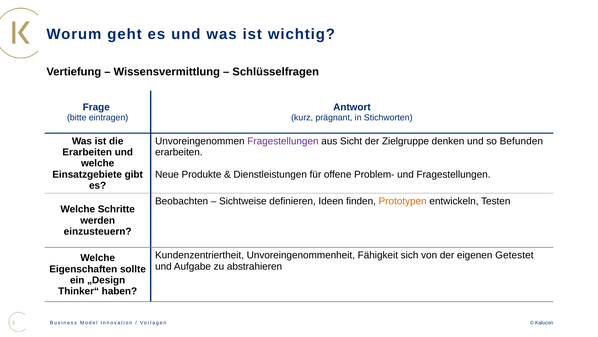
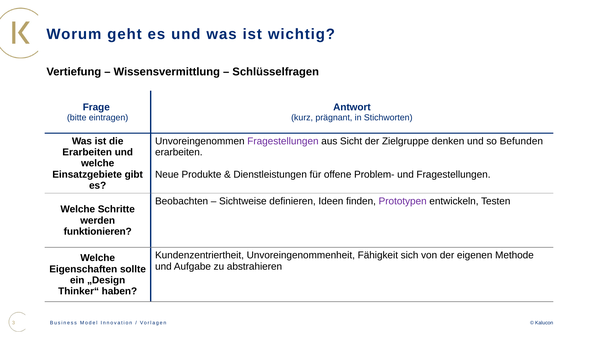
Prototypen colour: orange -> purple (403, 201)
einzusteuern: einzusteuern -> funktionieren (98, 231)
Getestet: Getestet -> Methode (514, 255)
